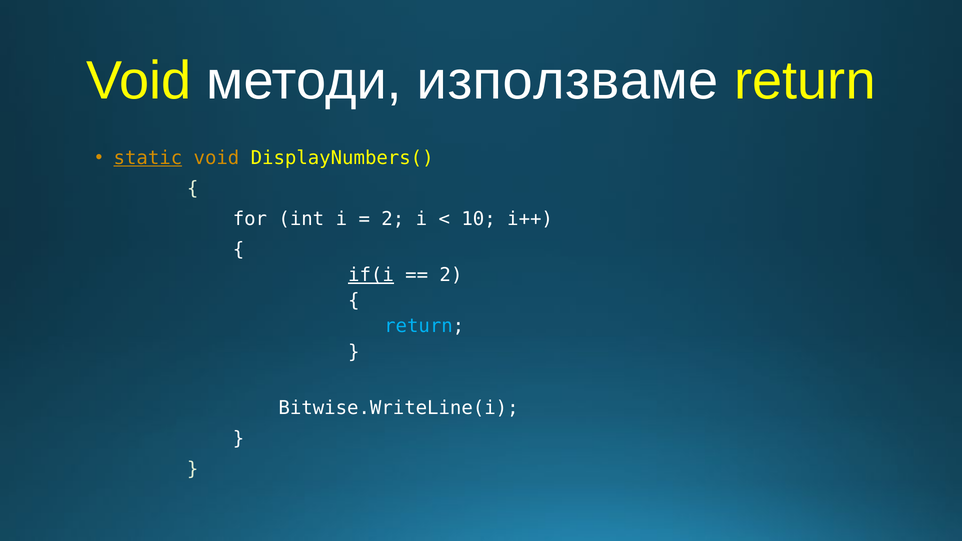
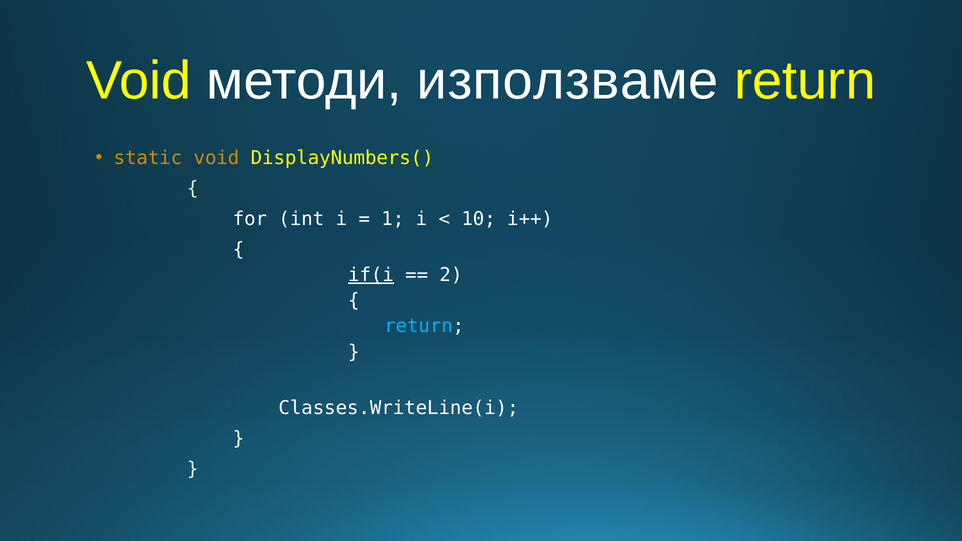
static underline: present -> none (148, 158)
2: 2 -> 1 (393, 219)
Bitwise.WriteLine(i: Bitwise.WriteLine(i -> Classes.WriteLine(i (399, 408)
